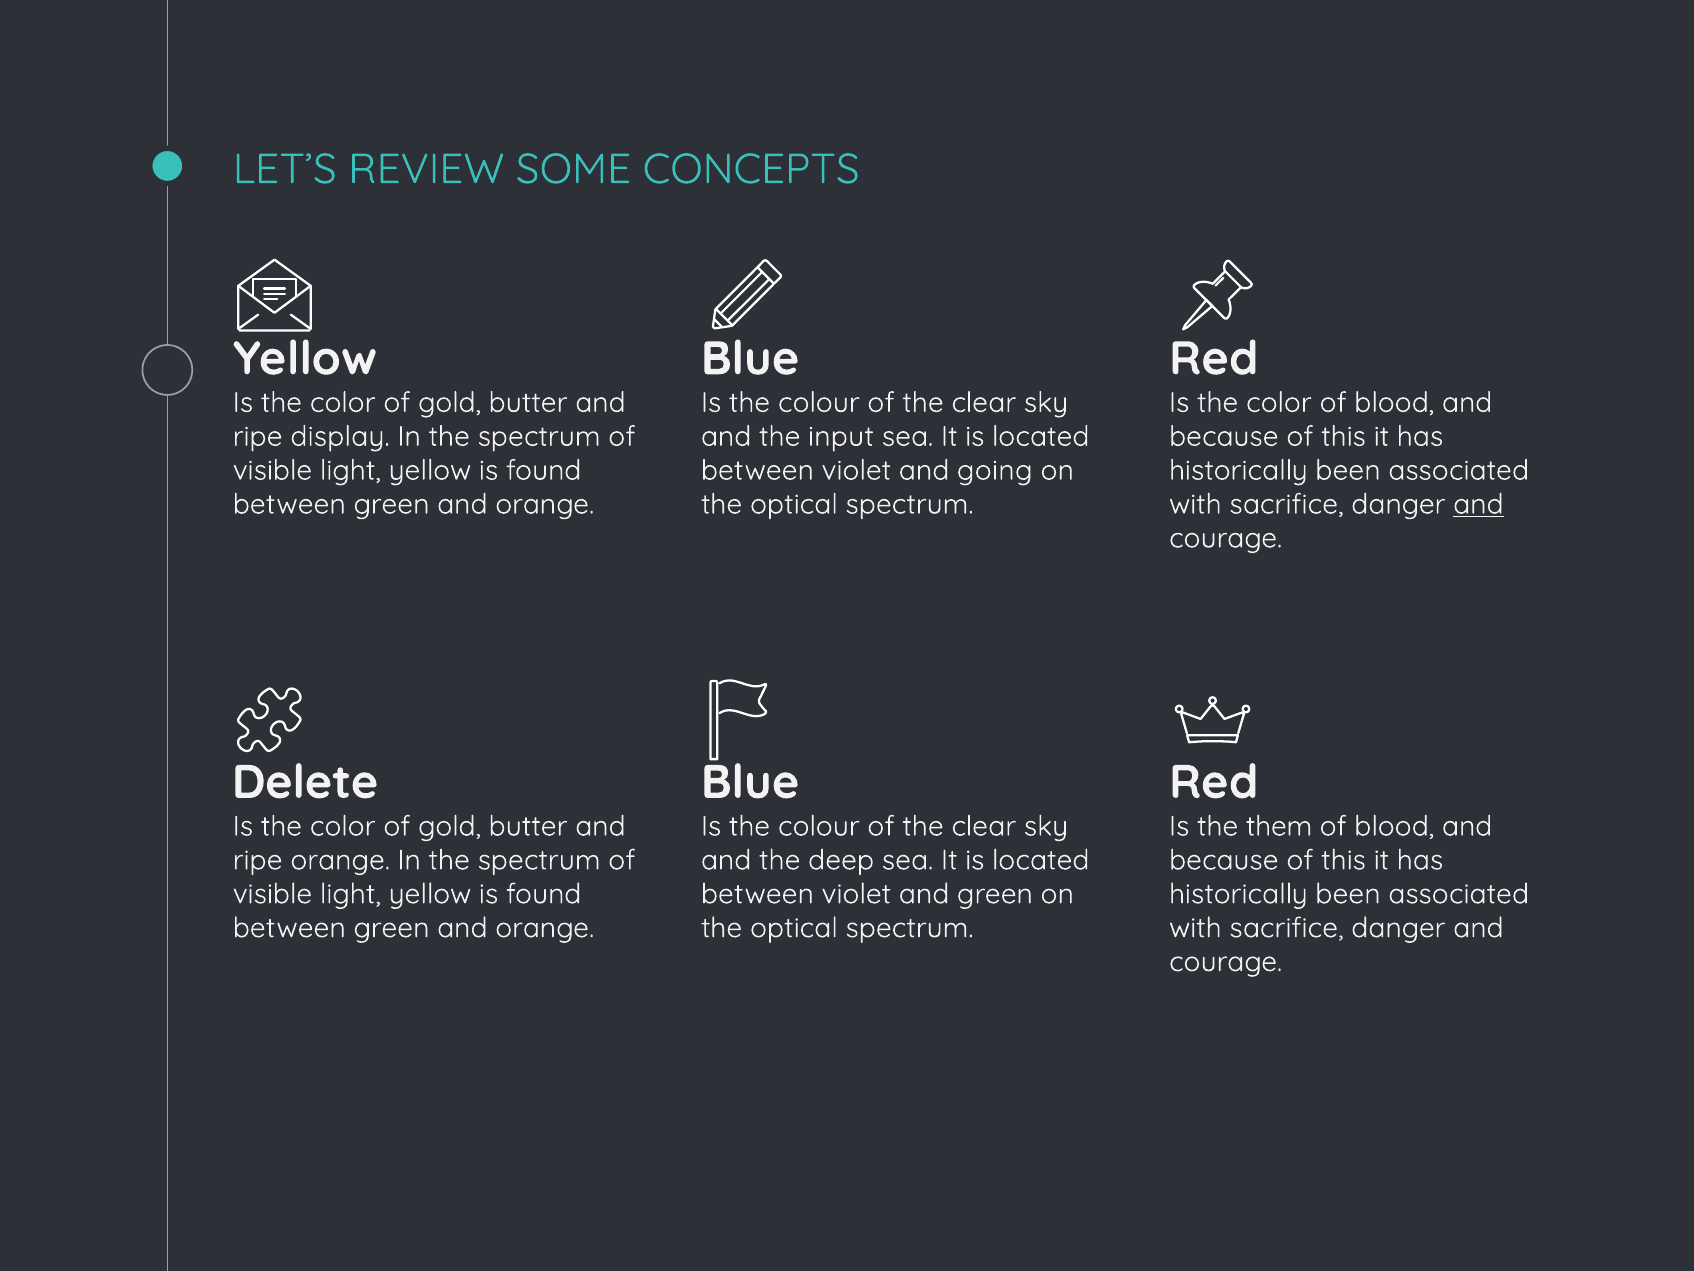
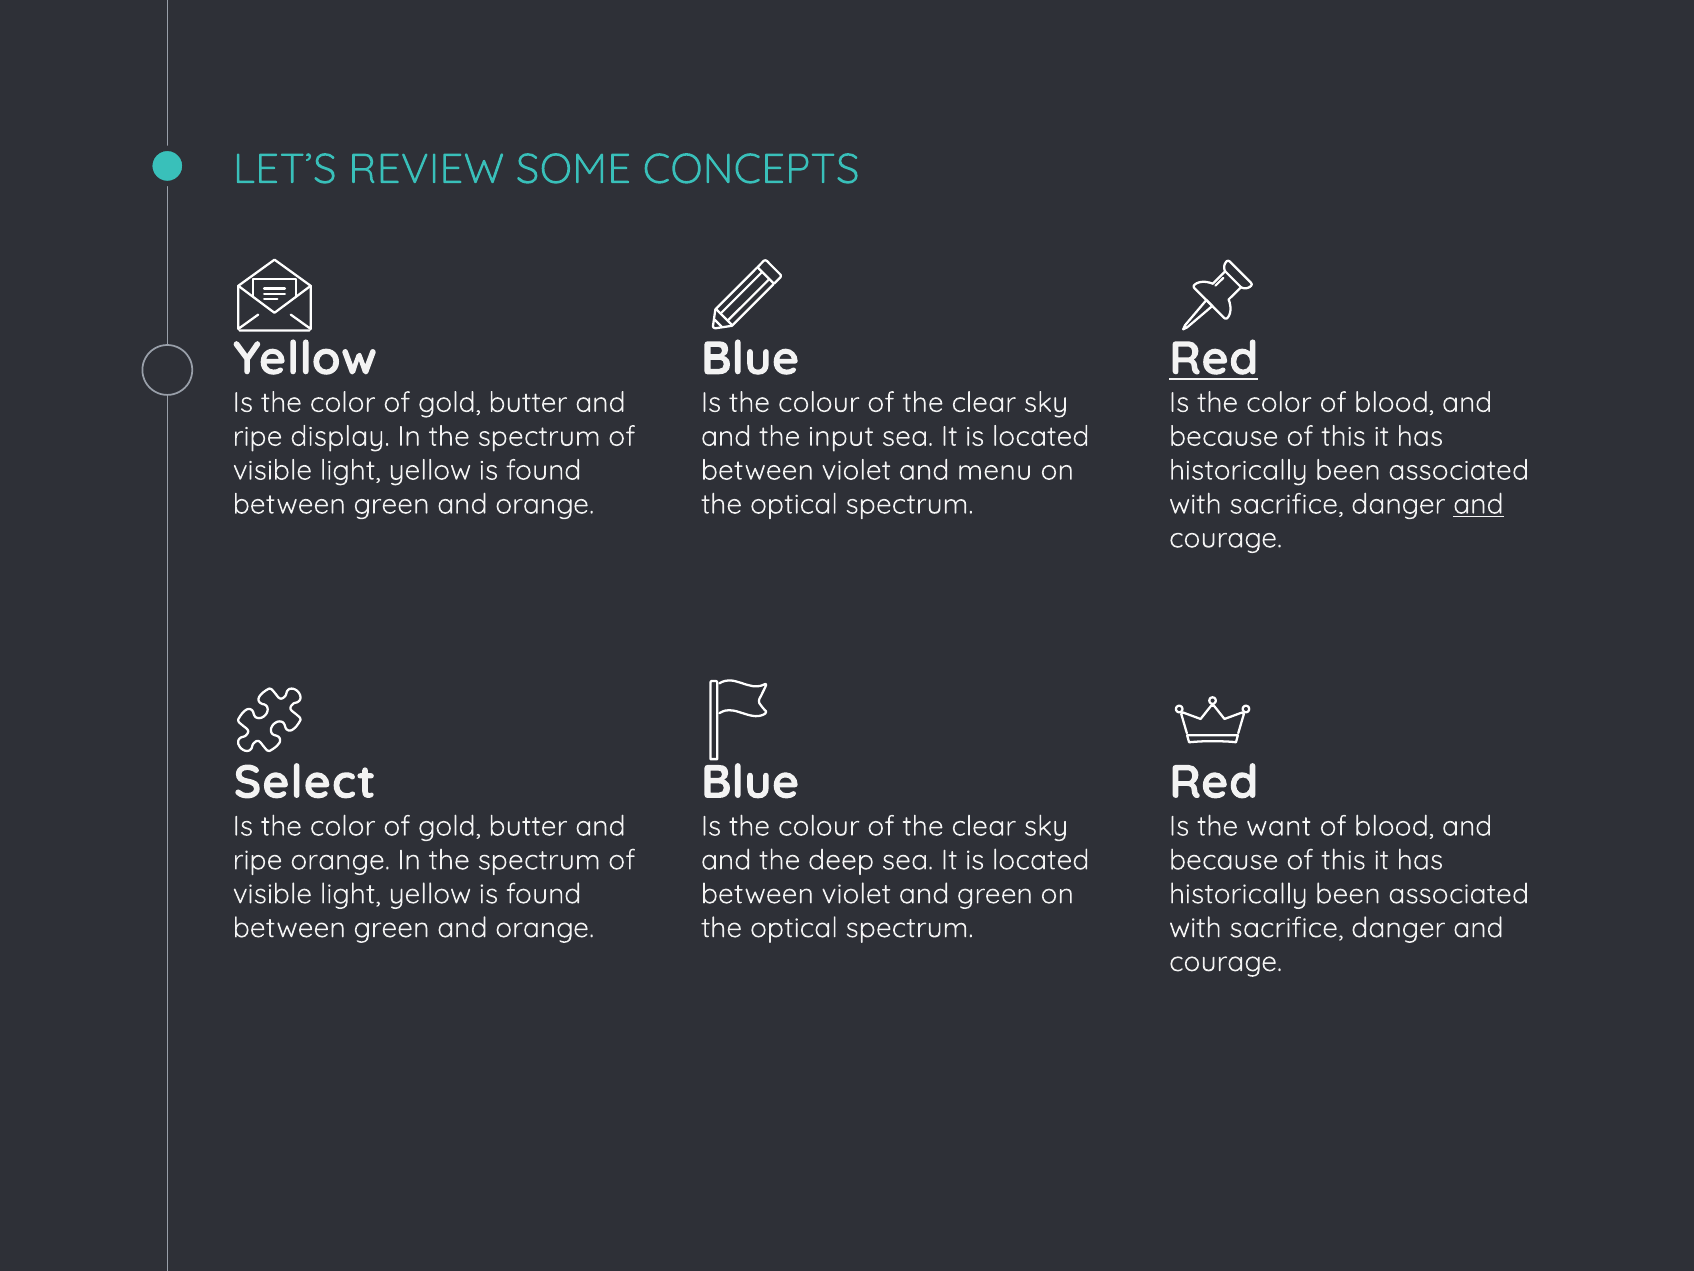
Red underline: none -> present (1214, 359)
going: going -> menu (995, 470)
Delete: Delete -> Select (305, 782)
them: them -> want (1279, 826)
